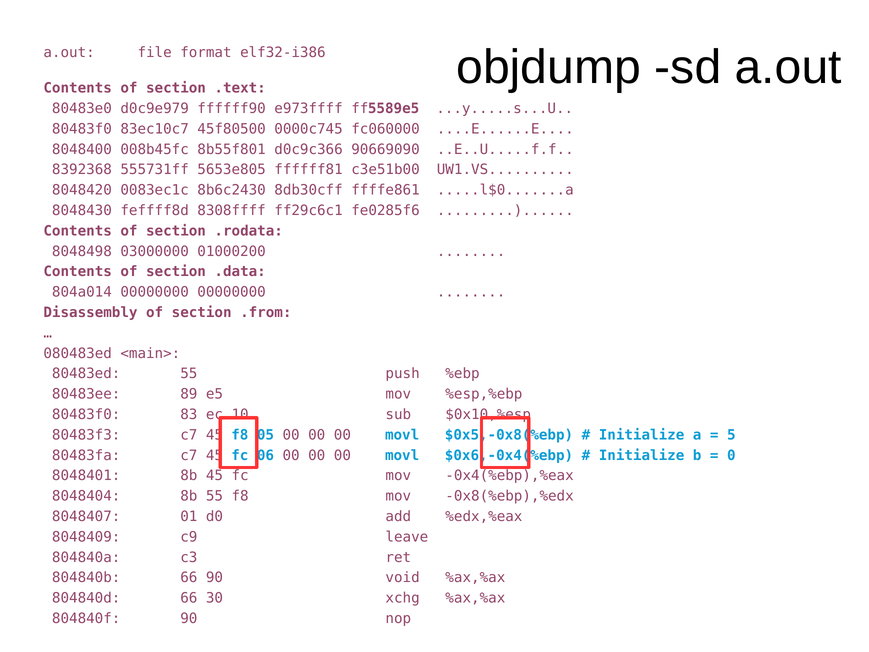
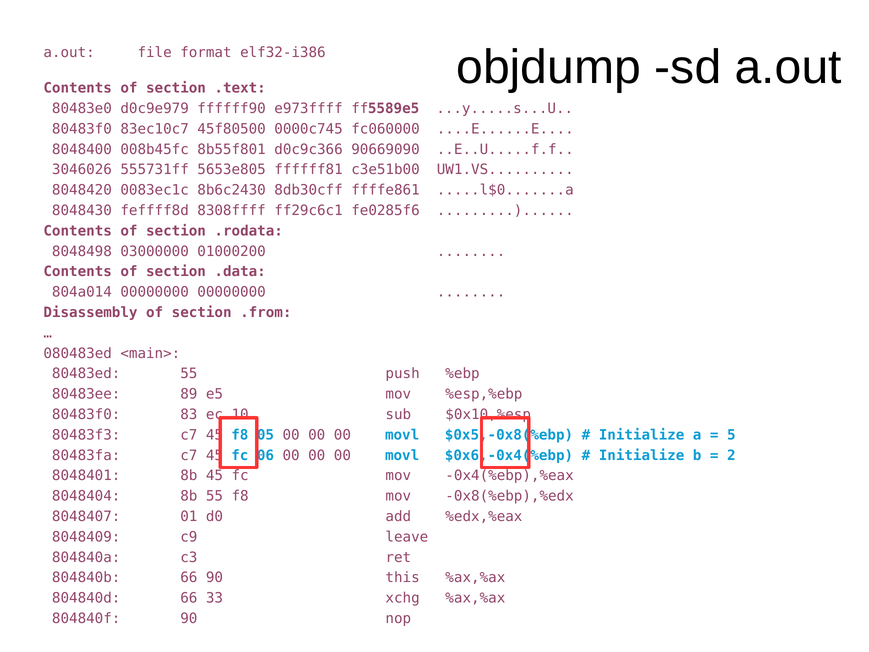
8392368: 8392368 -> 3046026 (82, 170)
0: 0 -> 2 (731, 455)
void: void -> this (403, 577)
30: 30 -> 33 (214, 598)
